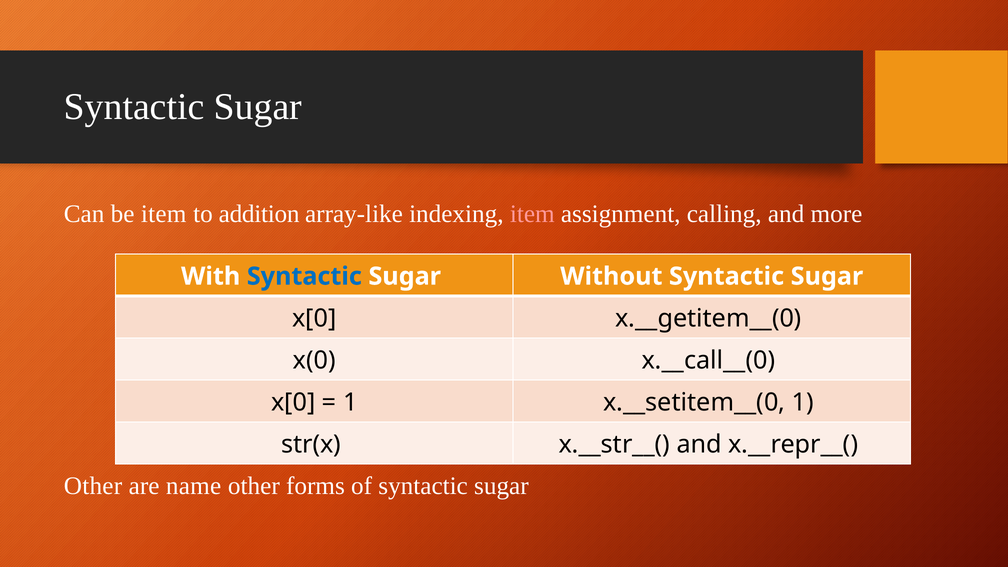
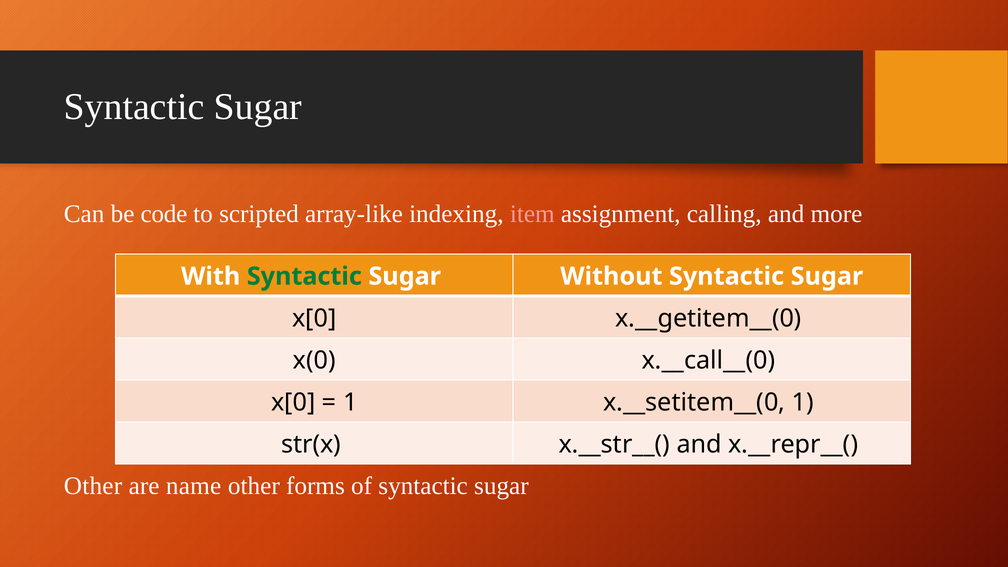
be item: item -> code (164, 214)
addition: addition -> scripted (259, 214)
Syntactic colour: blue -> green (304, 276)
